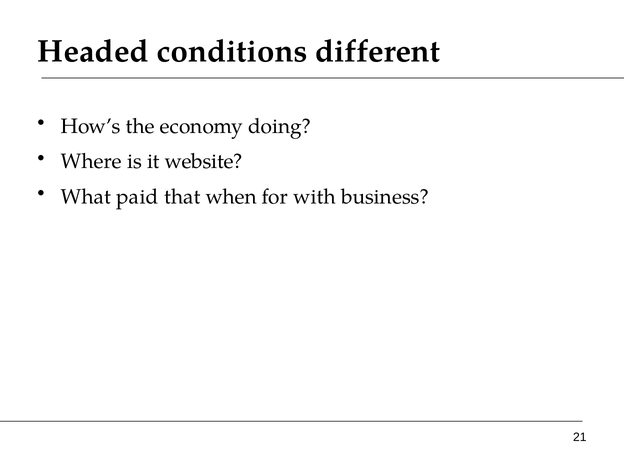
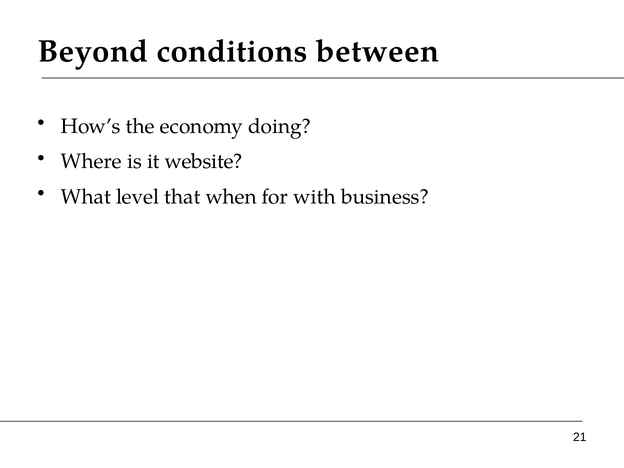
Headed: Headed -> Beyond (93, 52)
different: different -> between (377, 52)
paid: paid -> level (138, 197)
